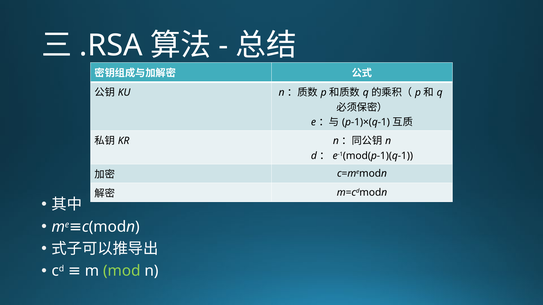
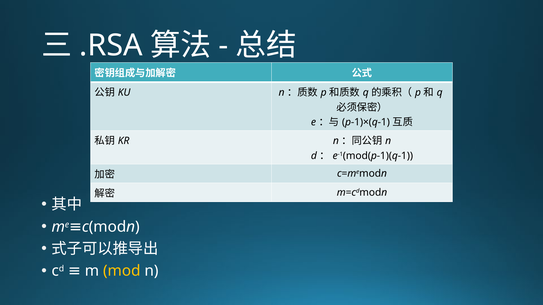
mod colour: light green -> yellow (122, 271)
